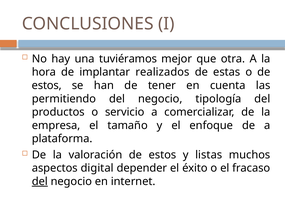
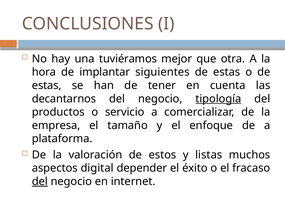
realizados: realizados -> siguientes (162, 72)
estos: estos -> estas (47, 85)
permitiendo: permitiendo -> decantarnos (64, 99)
tipología underline: none -> present (218, 99)
